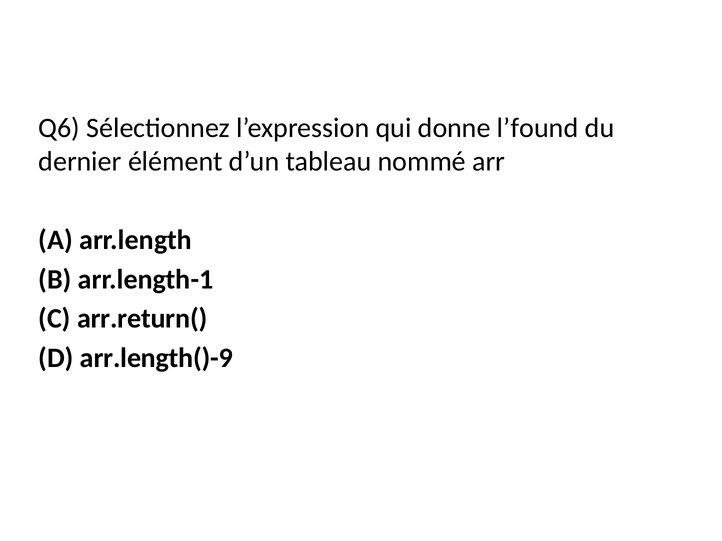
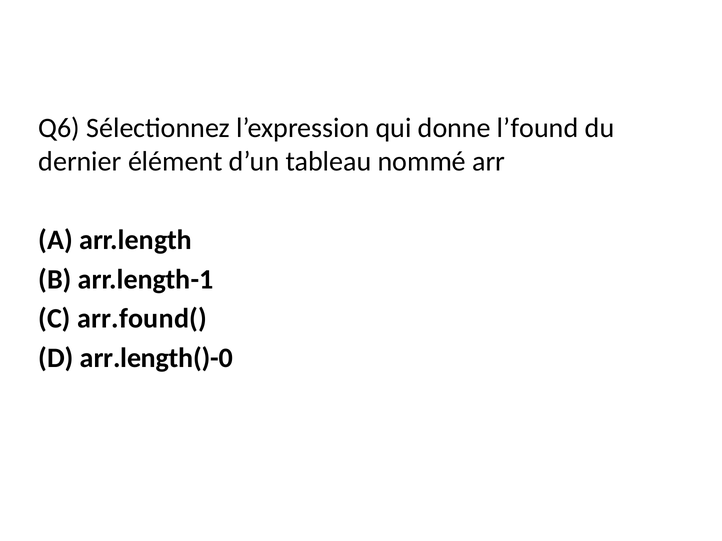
arr.return(: arr.return( -> arr.found( (142, 319)
arr.length()-9: arr.length()-9 -> arr.length()-0 (156, 358)
